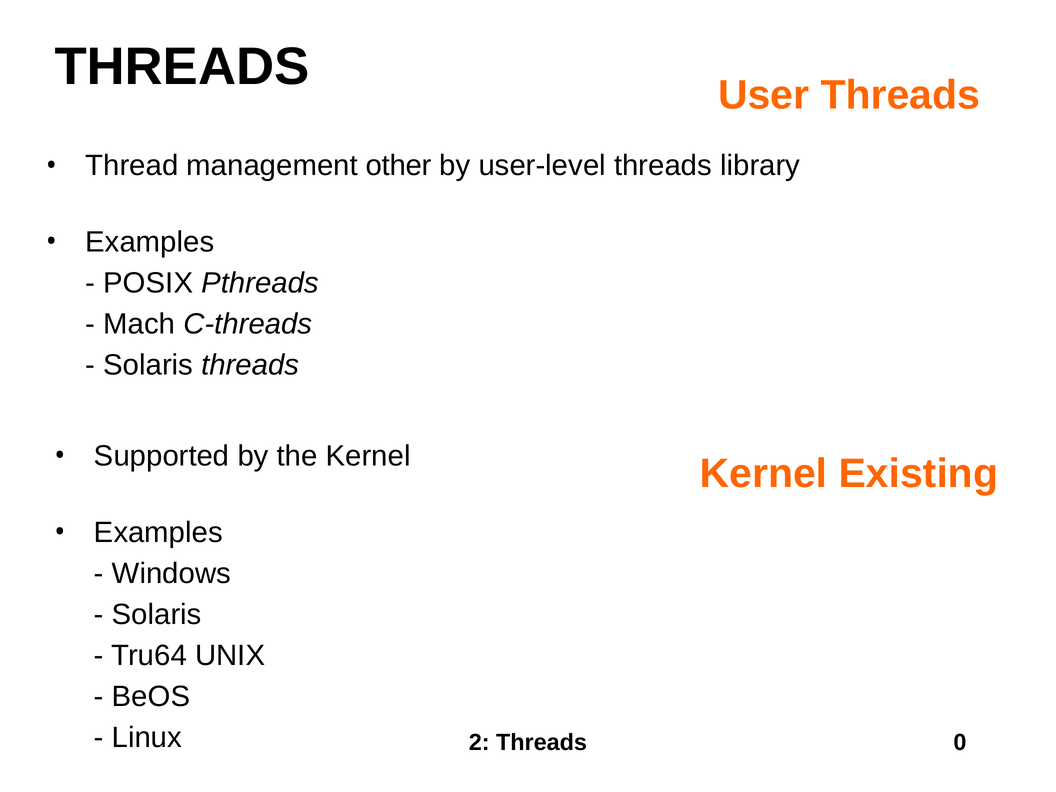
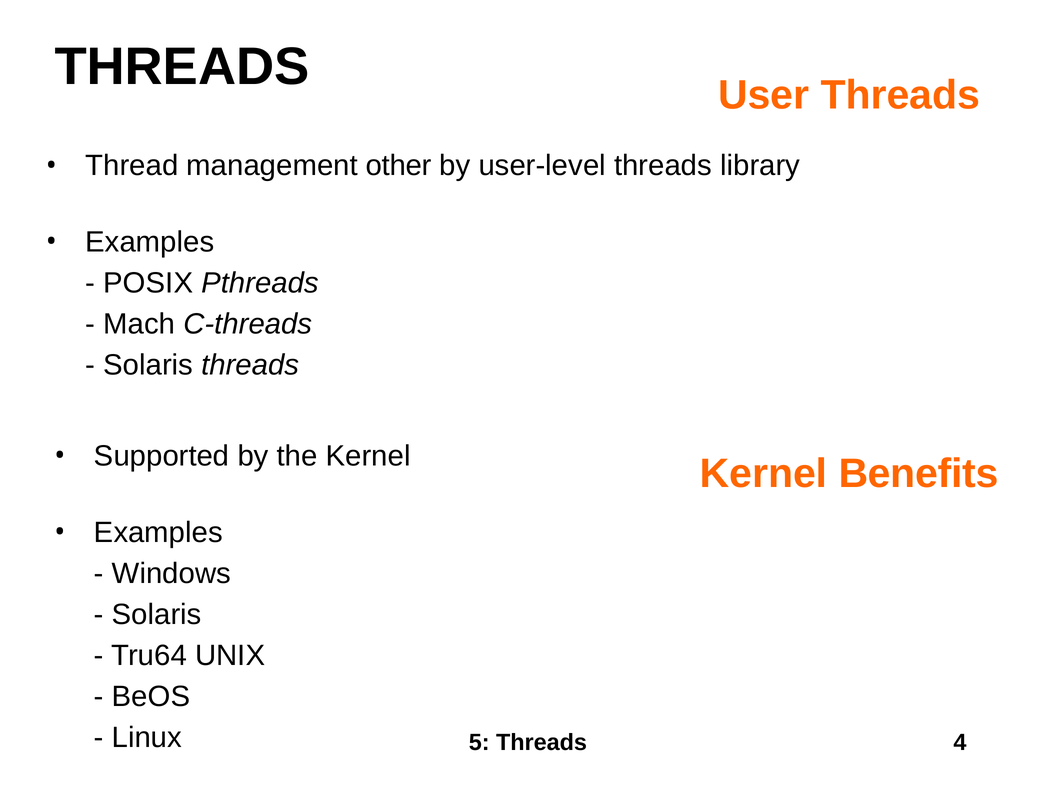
Existing: Existing -> Benefits (919, 474)
2: 2 -> 5 (479, 743)
0: 0 -> 4 (960, 743)
